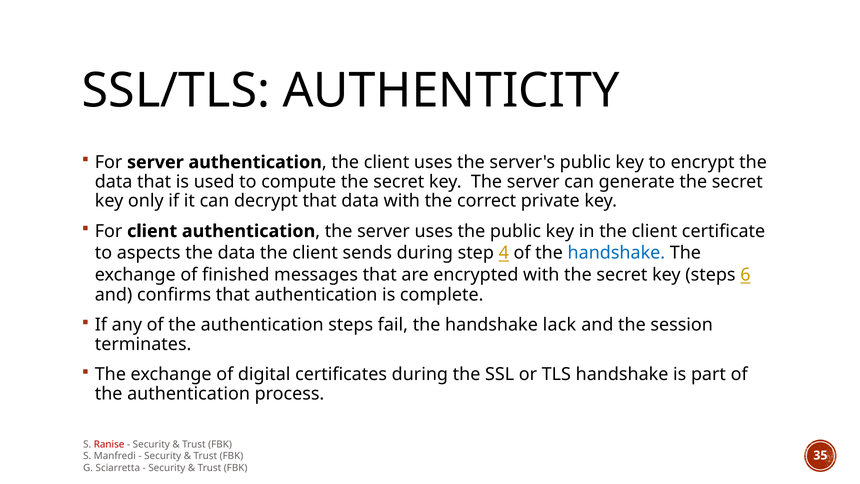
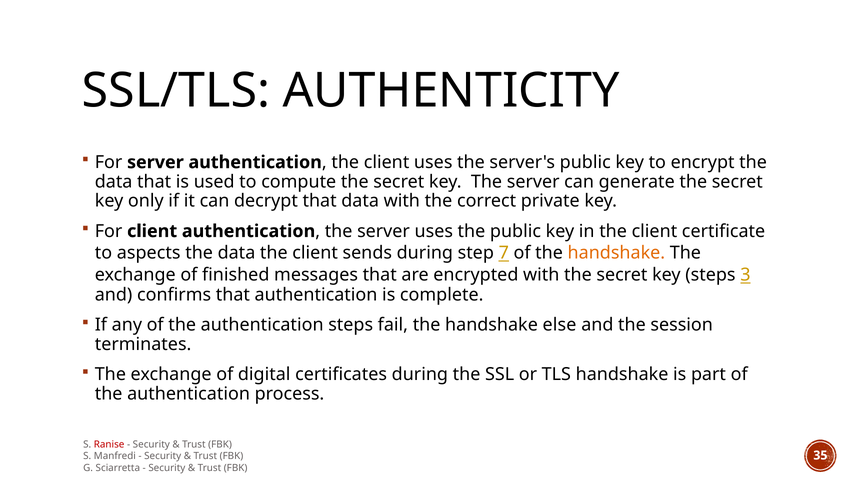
4: 4 -> 7 (504, 253)
handshake colour: blue -> orange (616, 253)
6: 6 -> 3 (745, 275)
lack: lack -> else (559, 325)
